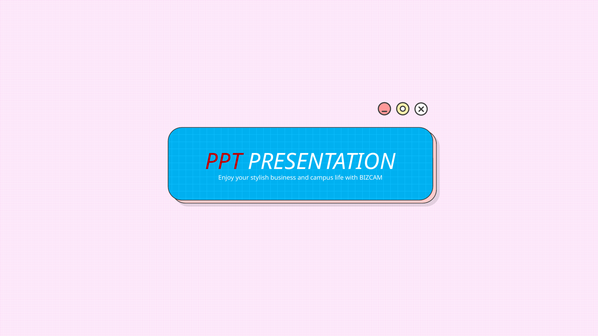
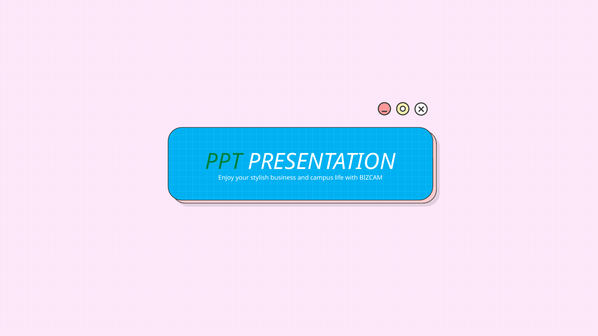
PPT colour: red -> green (224, 162)
